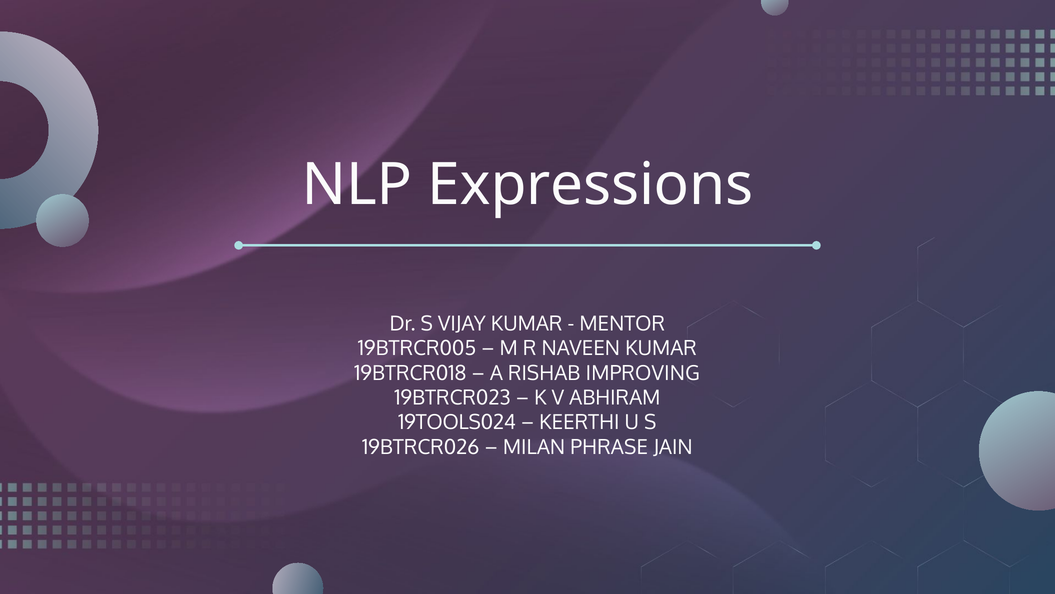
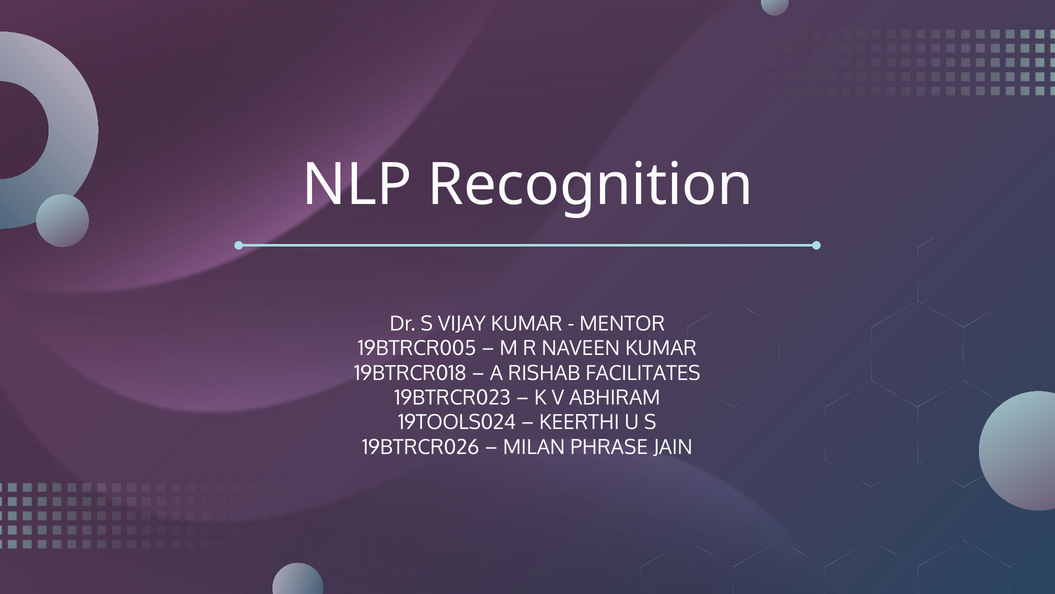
Expressions: Expressions -> Recognition (590, 185)
IMPROVING: IMPROVING -> FACILITATES (643, 373)
